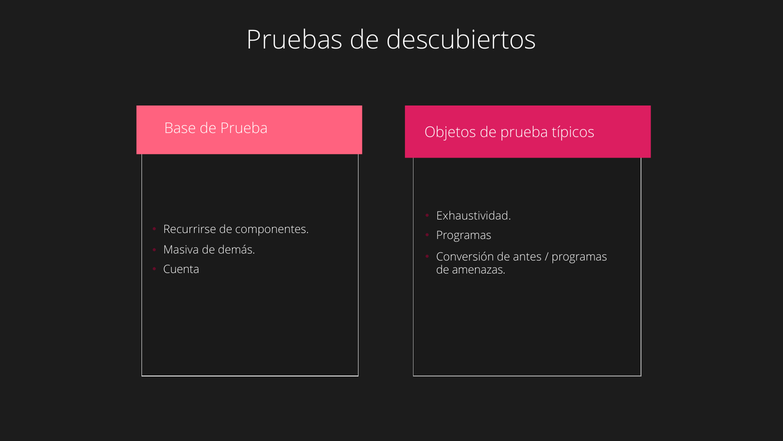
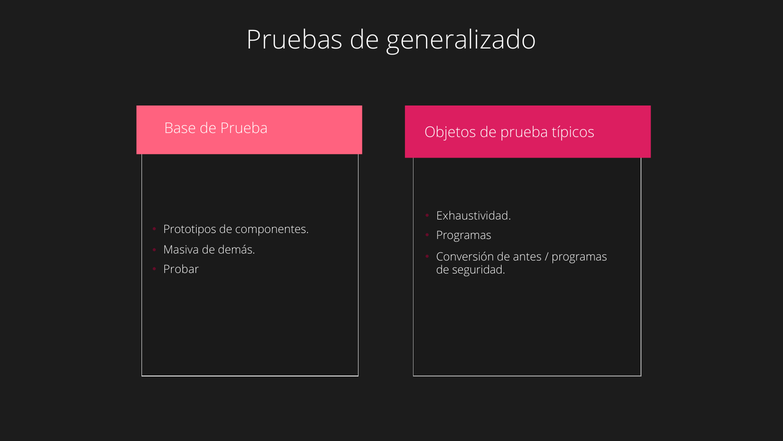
descubiertos: descubiertos -> generalizado (461, 40)
Recurrirse: Recurrirse -> Prototipos (190, 229)
Cuenta: Cuenta -> Probar (181, 269)
amenazas: amenazas -> seguridad (479, 269)
